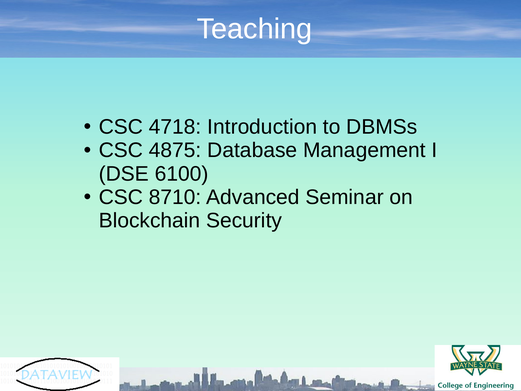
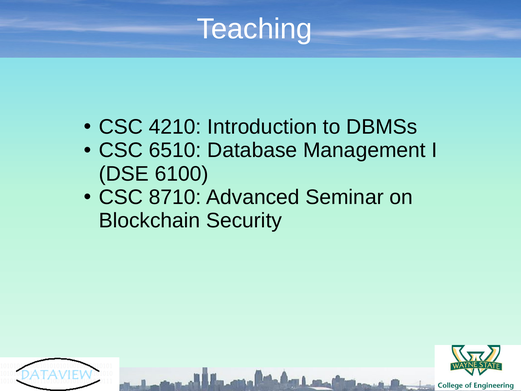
4718: 4718 -> 4210 (175, 127)
4875: 4875 -> 6510 (175, 150)
